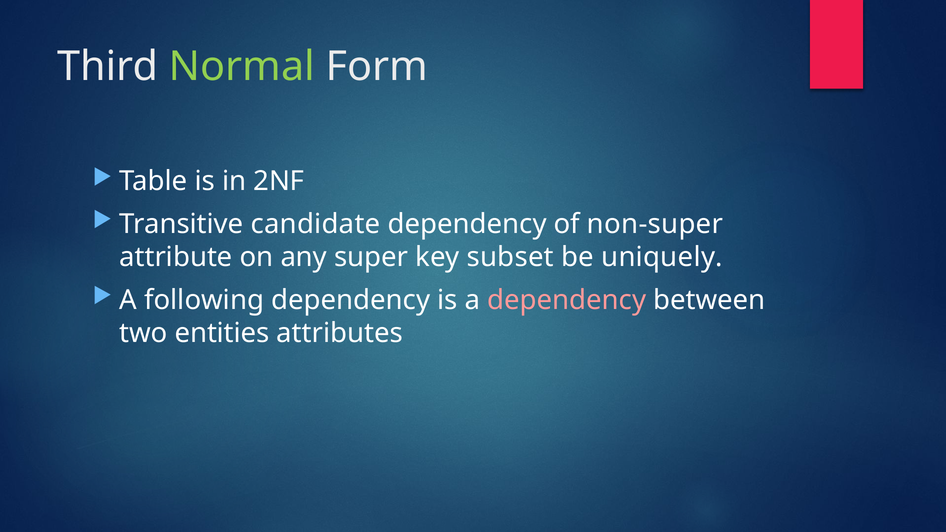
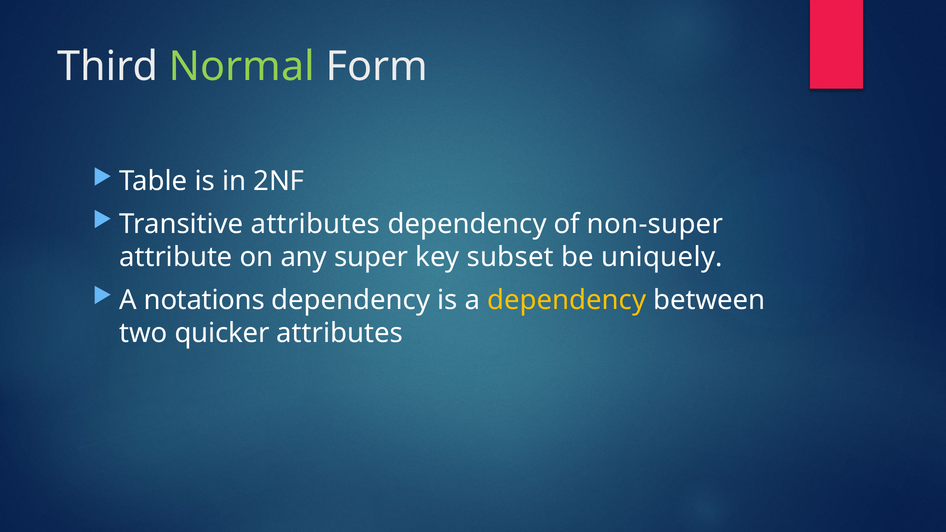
Transitive candidate: candidate -> attributes (315, 224)
following: following -> notations (204, 300)
dependency colour: pink -> yellow (567, 300)
entities: entities -> quicker (222, 333)
